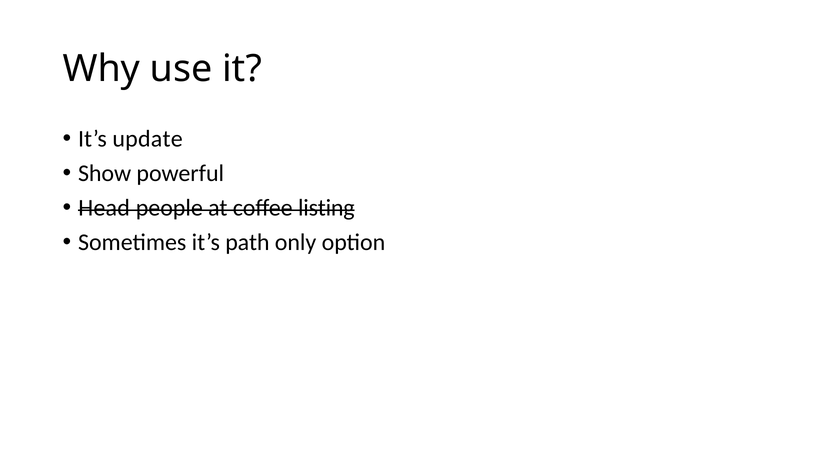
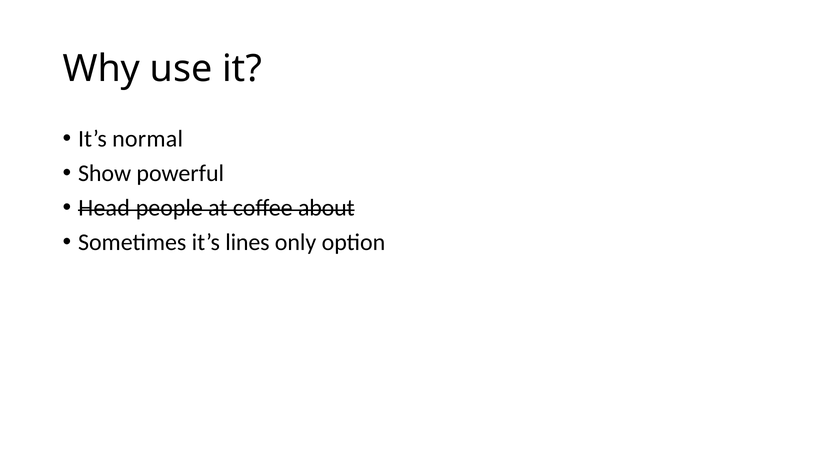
update: update -> normal (148, 139)
listing: listing -> about (326, 208)
path: path -> lines (247, 242)
